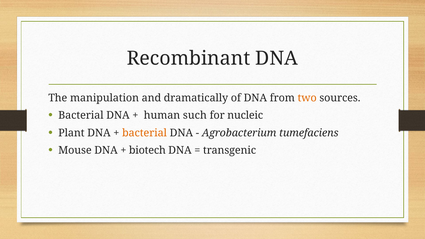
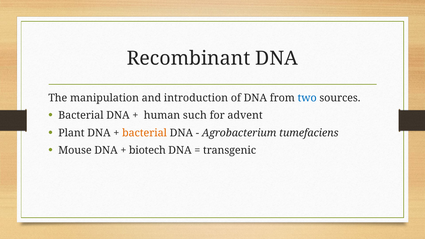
dramatically: dramatically -> introduction (196, 98)
two colour: orange -> blue (307, 98)
nucleic: nucleic -> advent (245, 115)
